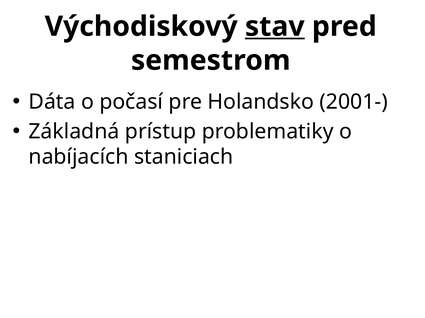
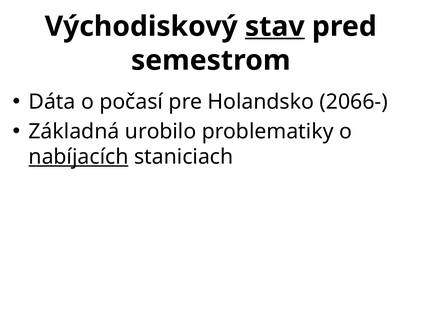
2001-: 2001- -> 2066- (354, 102)
prístup: prístup -> urobilo (161, 132)
nabíjacích underline: none -> present (79, 157)
